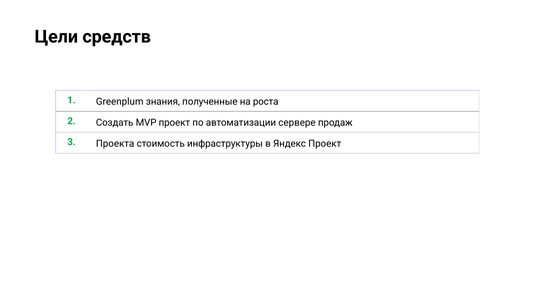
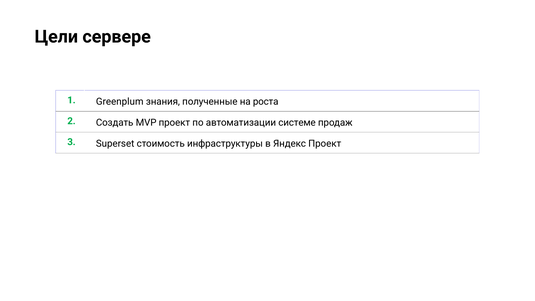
средств: средств -> сервере (117, 37)
сервере: сервере -> системе (297, 123)
Проекта: Проекта -> Superset (115, 144)
